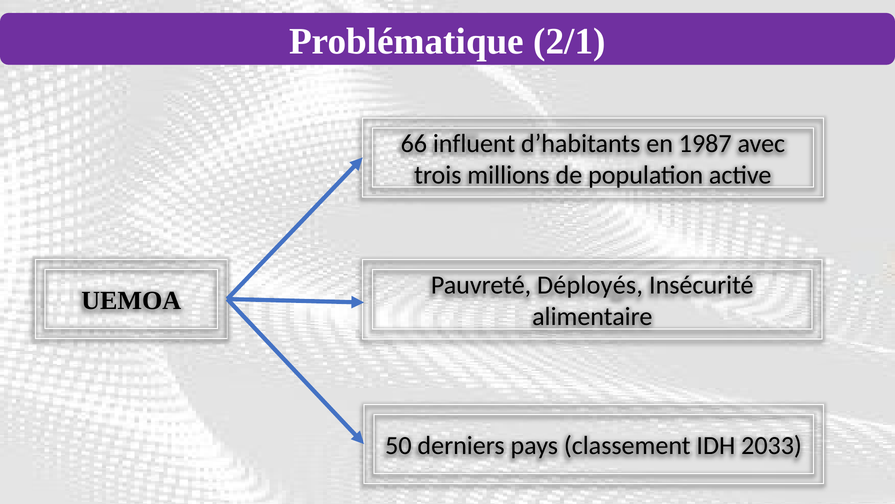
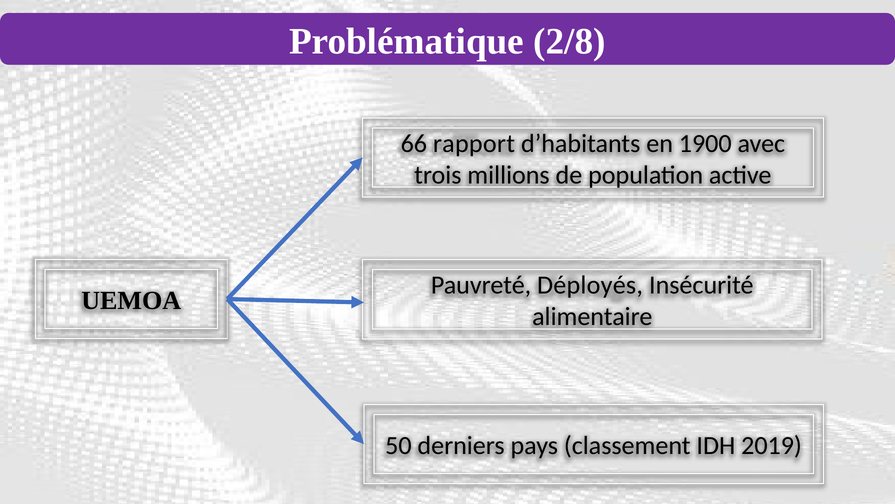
2/1: 2/1 -> 2/8 (569, 41)
influent: influent -> rapport (474, 143)
1987: 1987 -> 1900 (705, 143)
2033: 2033 -> 2019 (772, 445)
